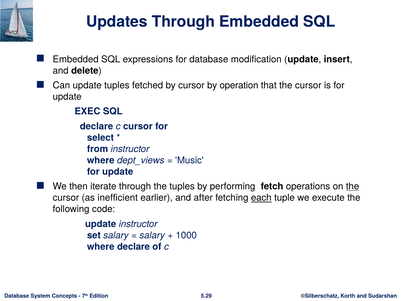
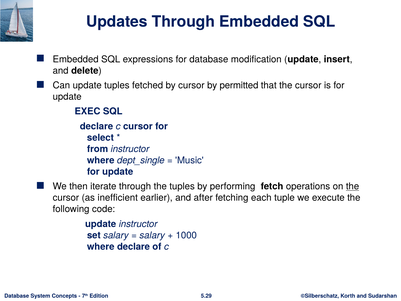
operation: operation -> permitted (239, 85)
dept_views: dept_views -> dept_single (141, 160)
each underline: present -> none (261, 198)
